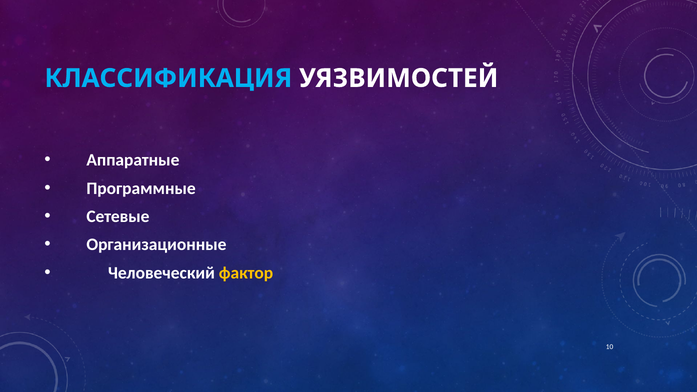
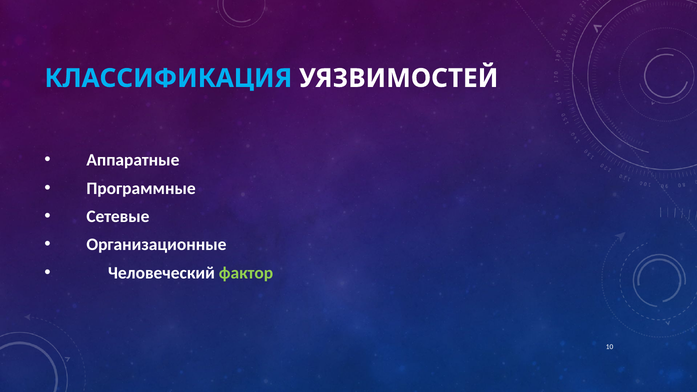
фактор colour: yellow -> light green (246, 273)
